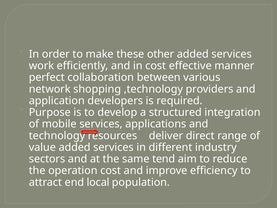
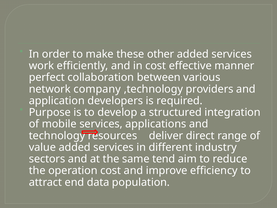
shopping: shopping -> company (97, 89)
local: local -> data (98, 182)
